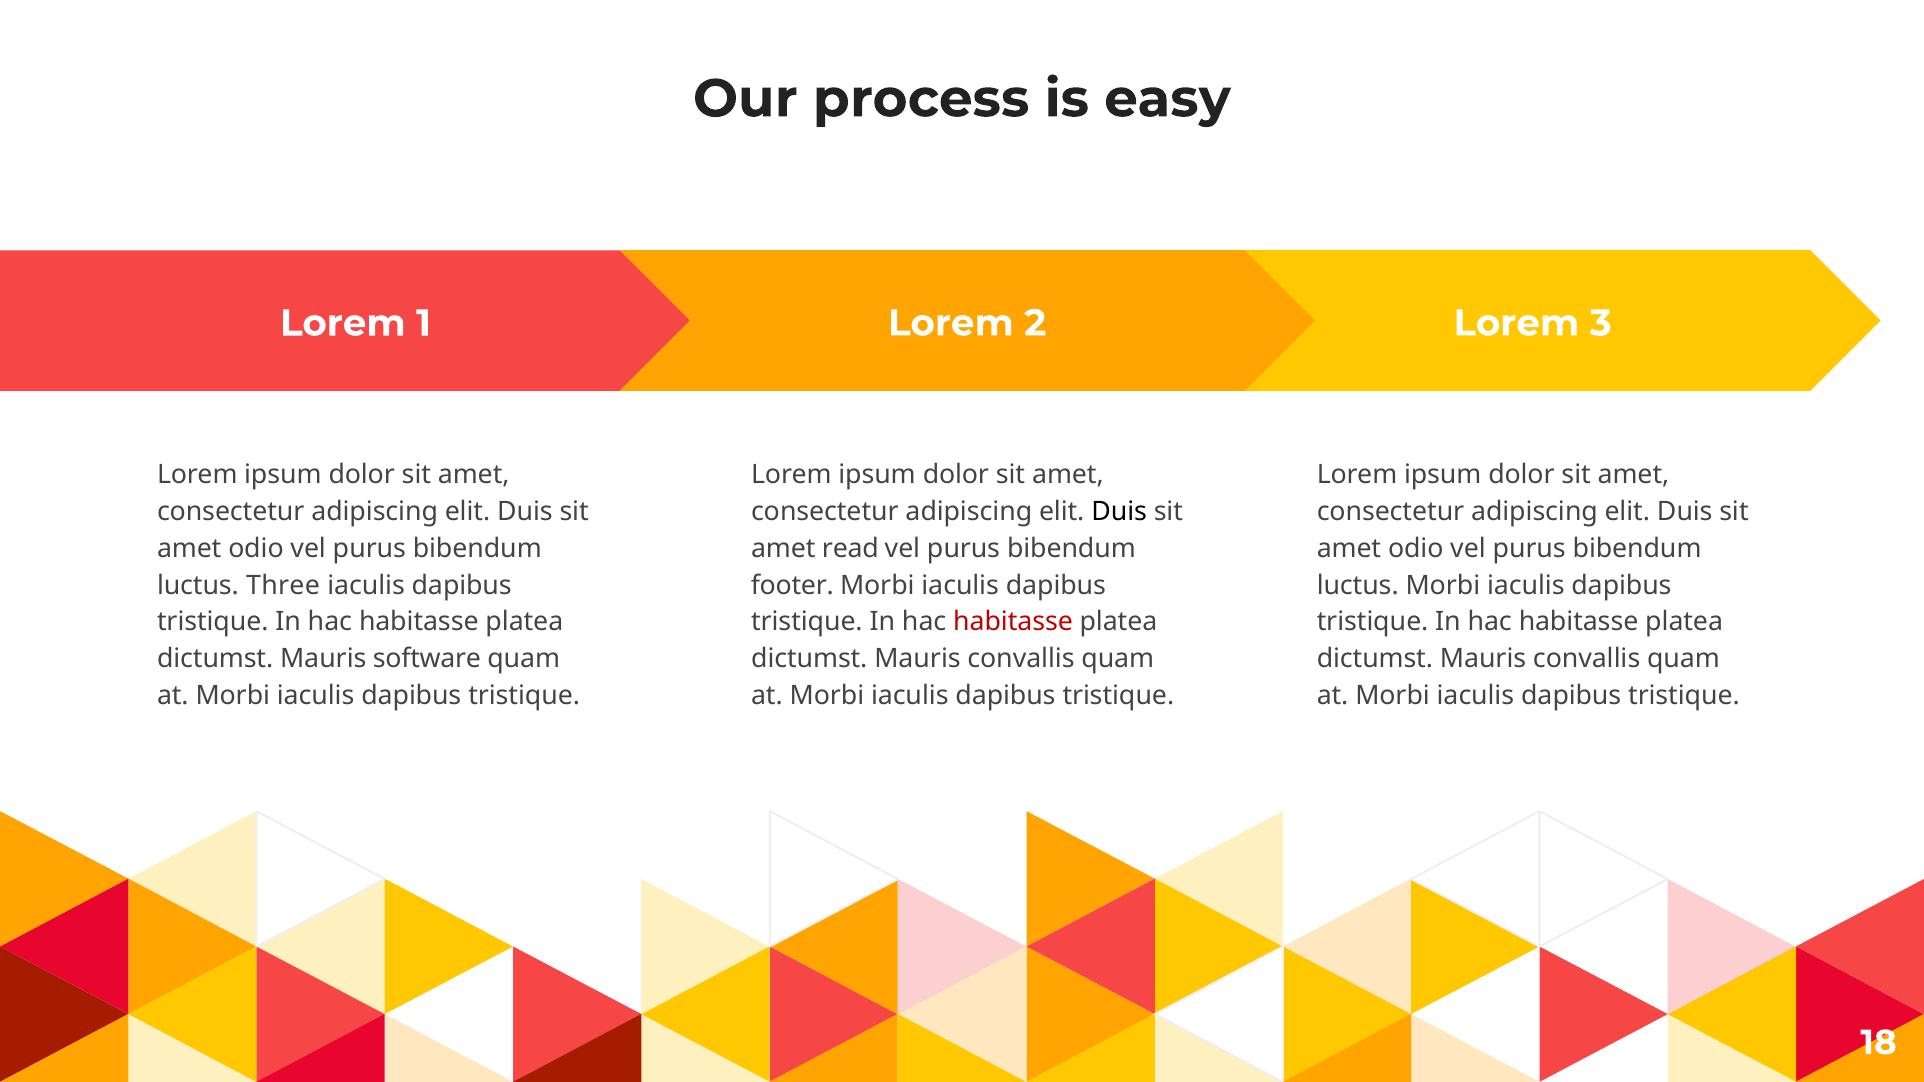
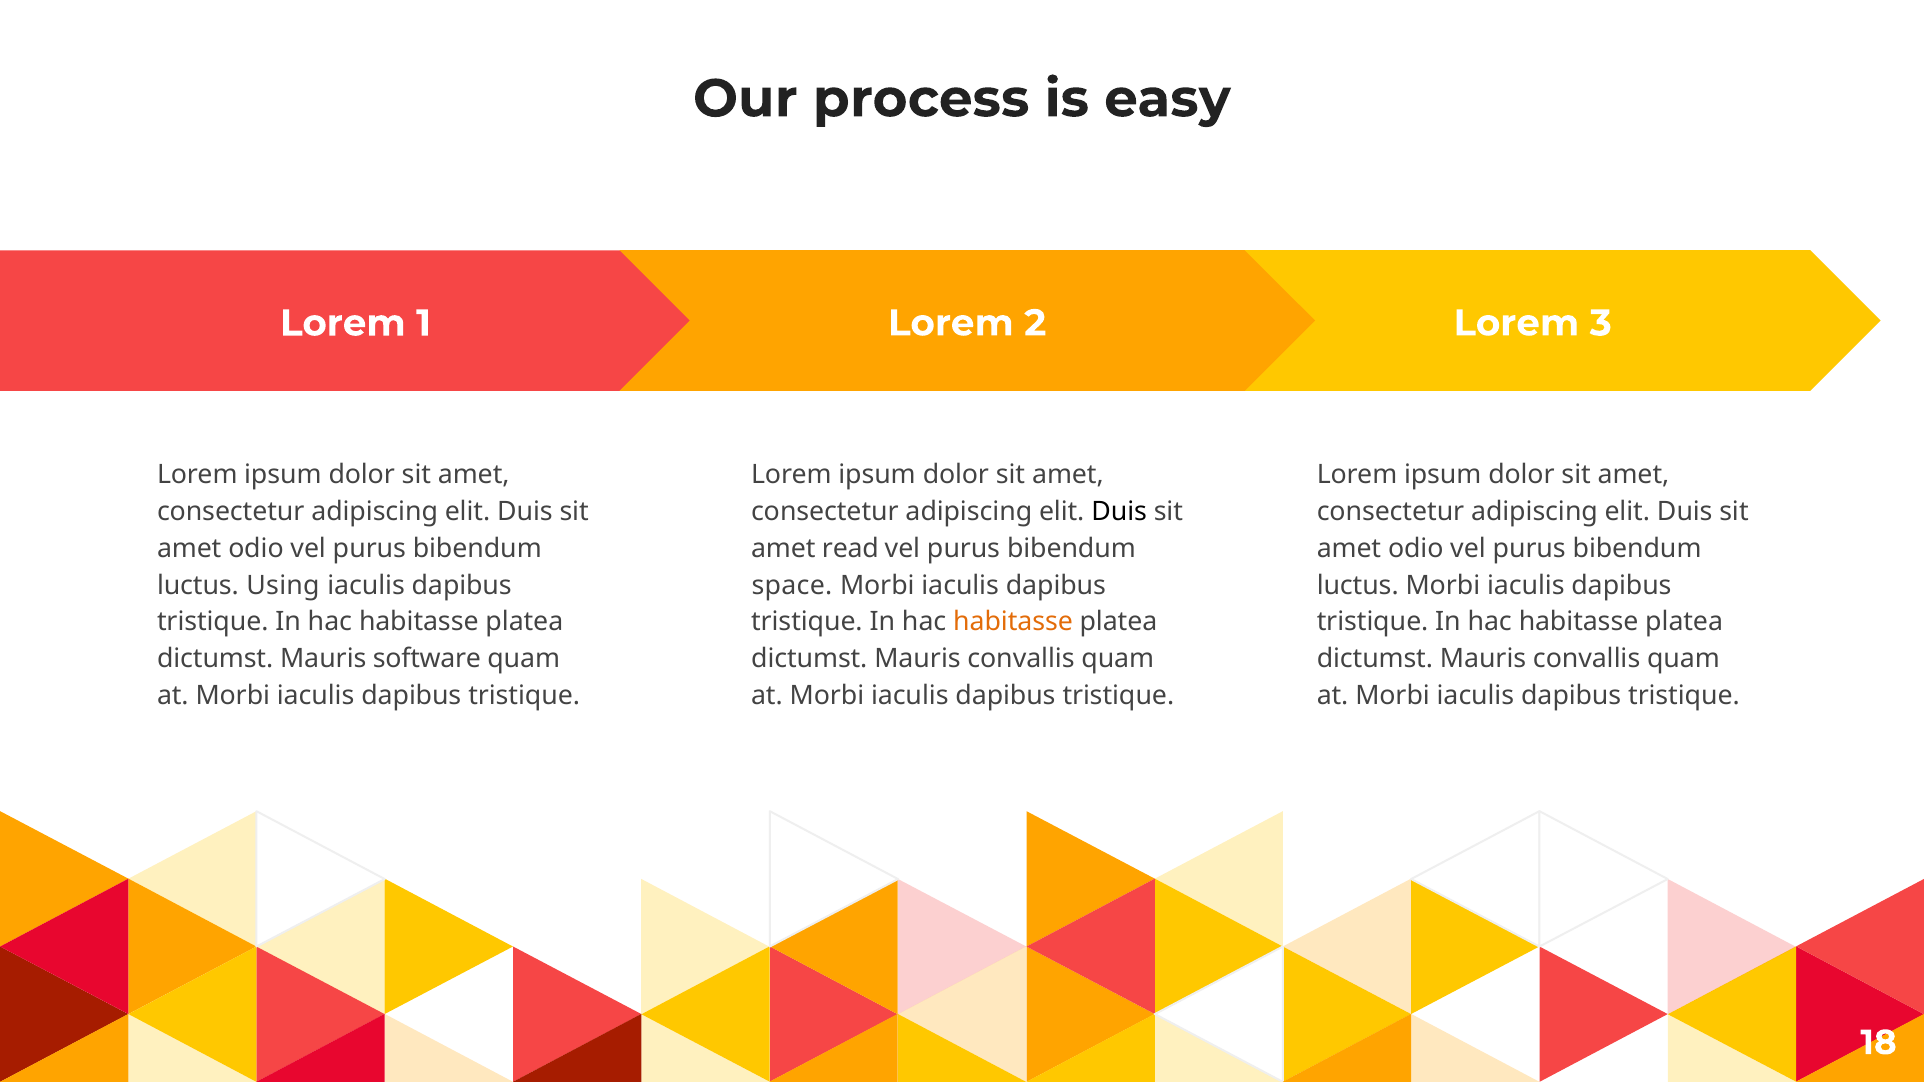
Three: Three -> Using (283, 585)
footer: footer -> space (792, 585)
habitasse colour: red -> orange (1013, 622)
